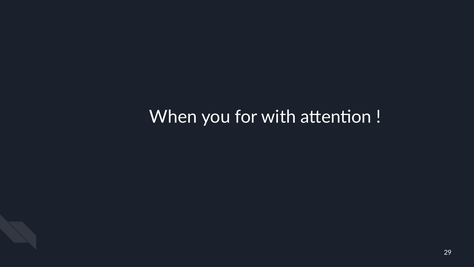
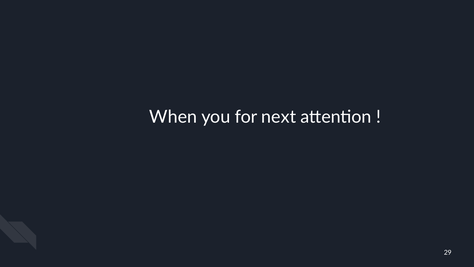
with: with -> next (279, 117)
